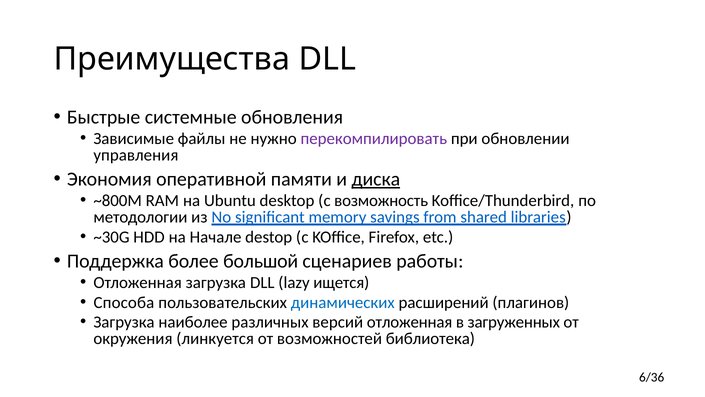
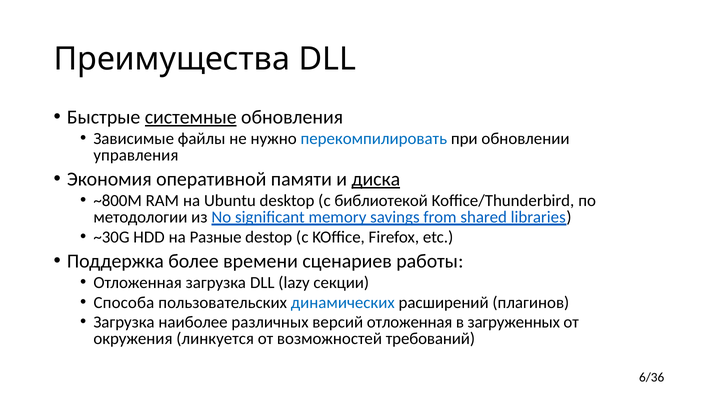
системные underline: none -> present (191, 117)
перекомпилировать colour: purple -> blue (374, 138)
возможность: возможность -> библиотекой (381, 200)
Начале: Начале -> Разные (216, 237)
большой: большой -> времени (261, 261)
ищется: ищется -> секции (341, 282)
библиотека: библиотека -> требований (430, 338)
